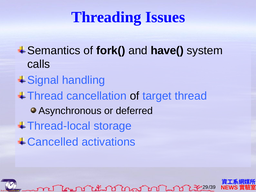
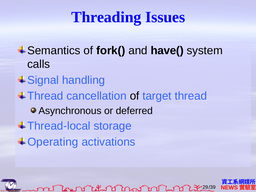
Cancelled: Cancelled -> Operating (53, 142)
